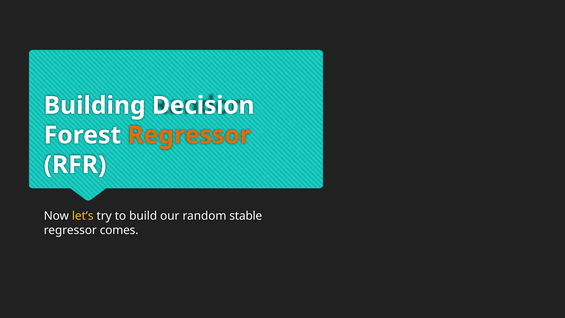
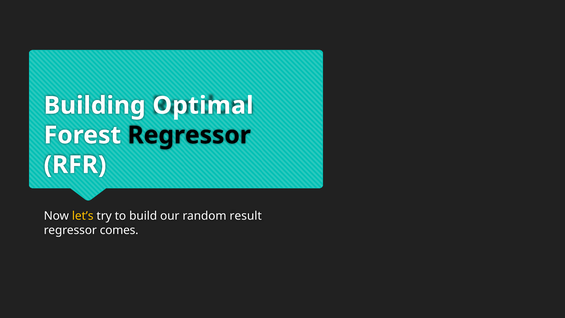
Decision: Decision -> Optimal (203, 105)
Regressor colour: orange -> black (189, 135)
stable: stable -> result (246, 216)
